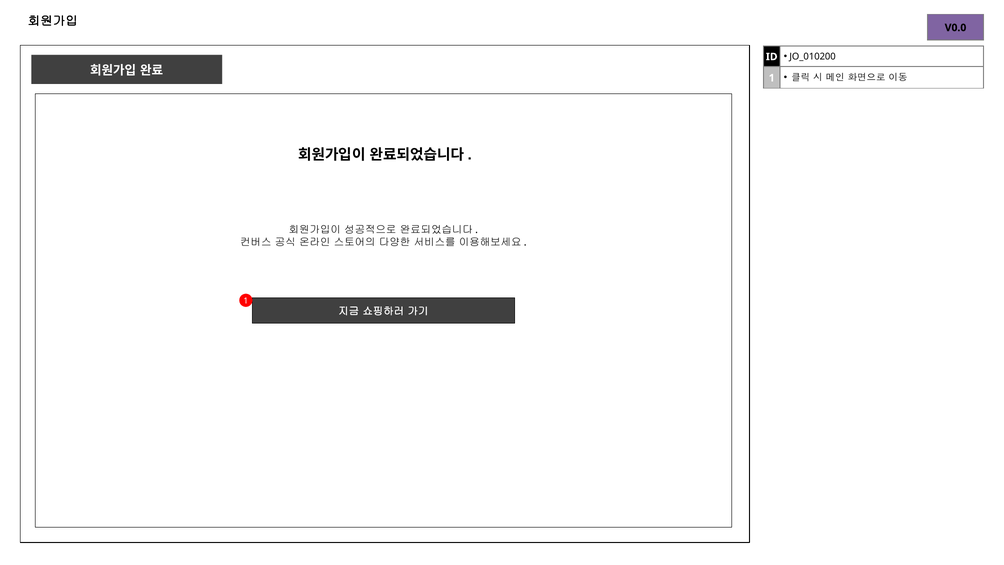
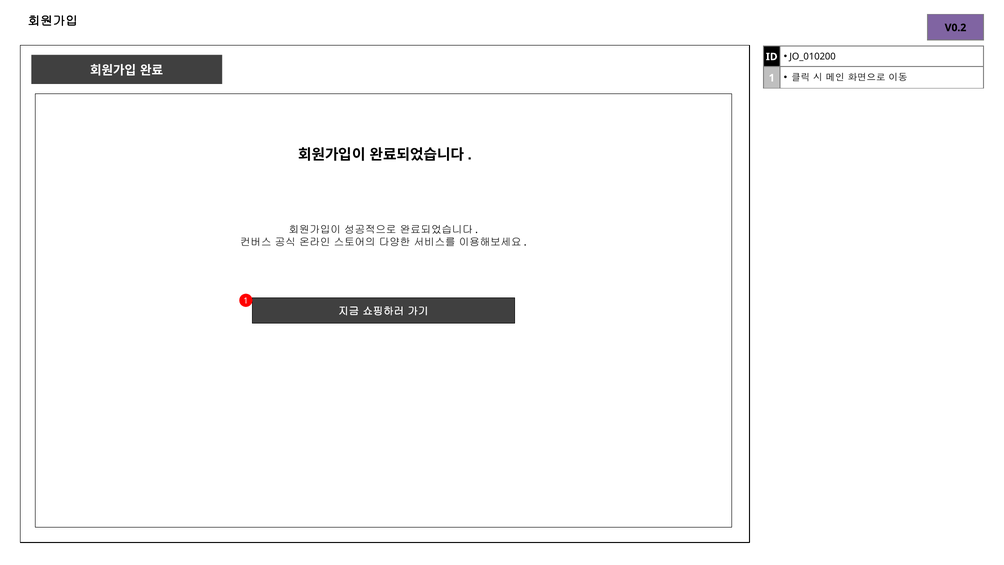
V0.0: V0.0 -> V0.2 (956, 28)
